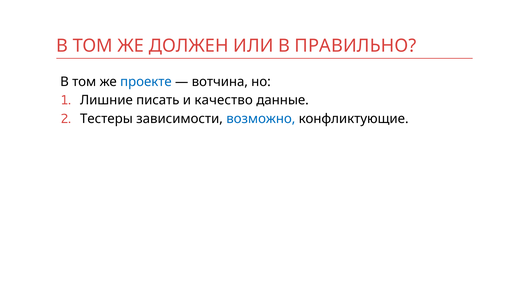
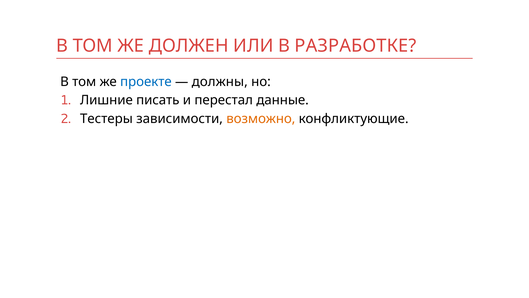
ПРАВИЛЬНО: ПРАВИЛЬНО -> РАЗРАБОТКЕ (356, 46)
вотчина: вотчина -> должны (220, 82)
качество: качество -> перестал (224, 100)
возможно colour: blue -> orange (261, 119)
